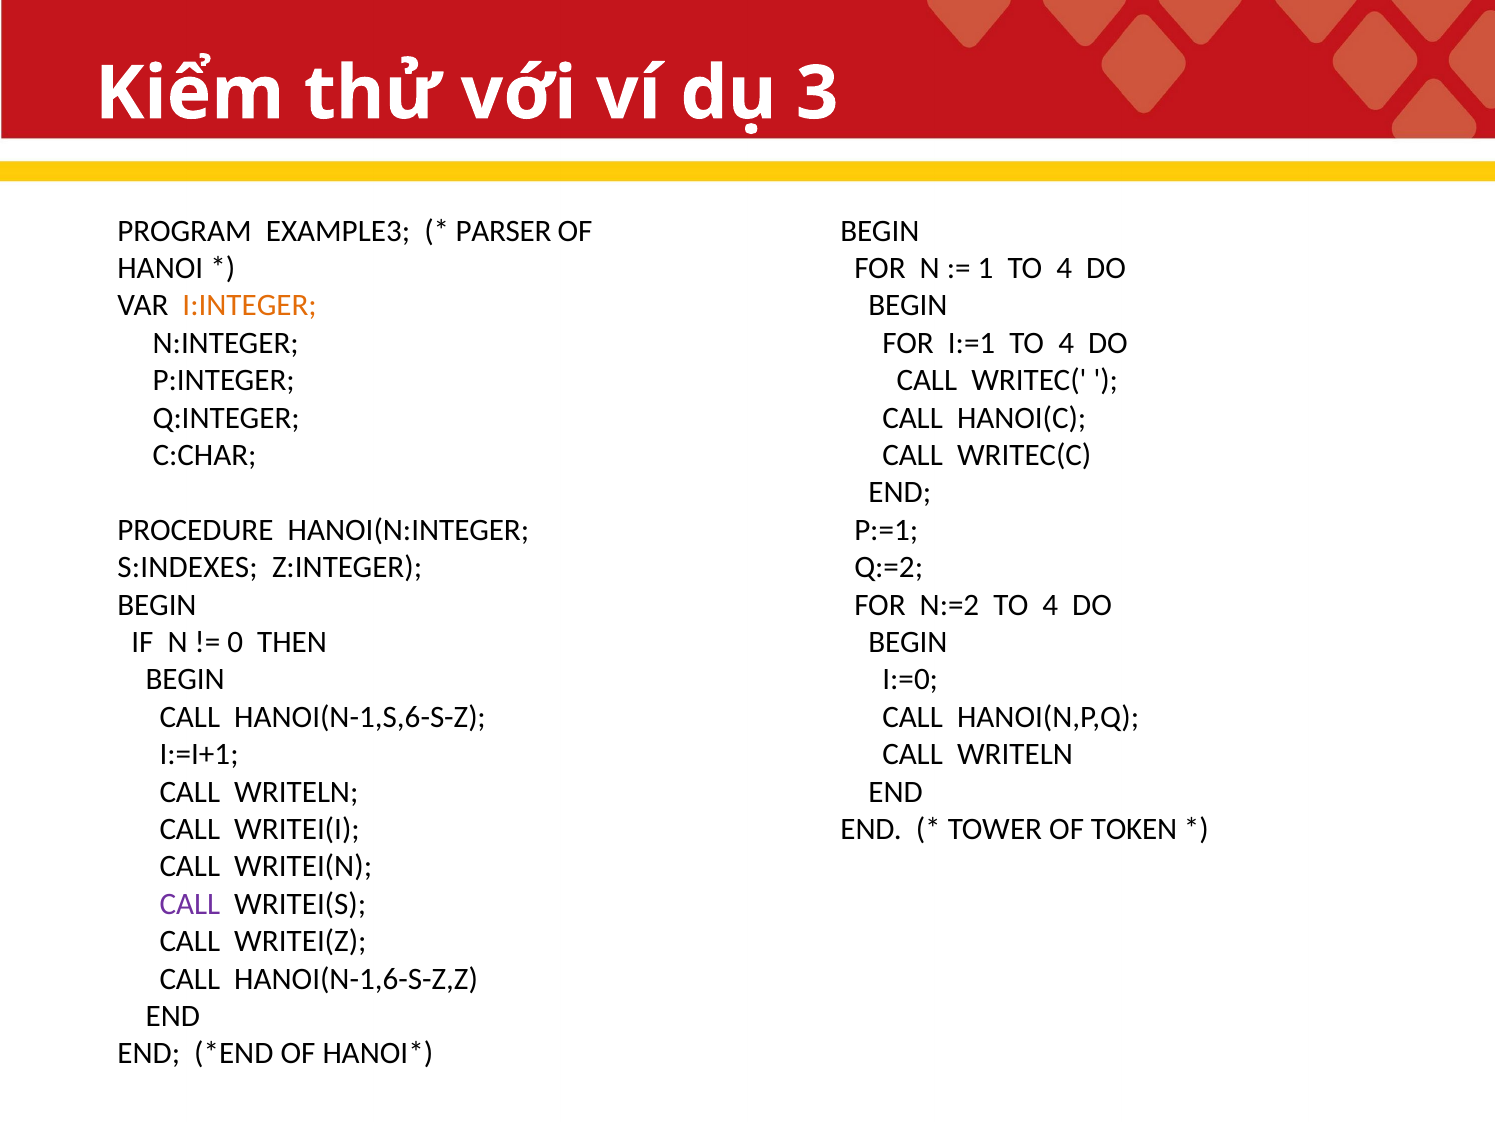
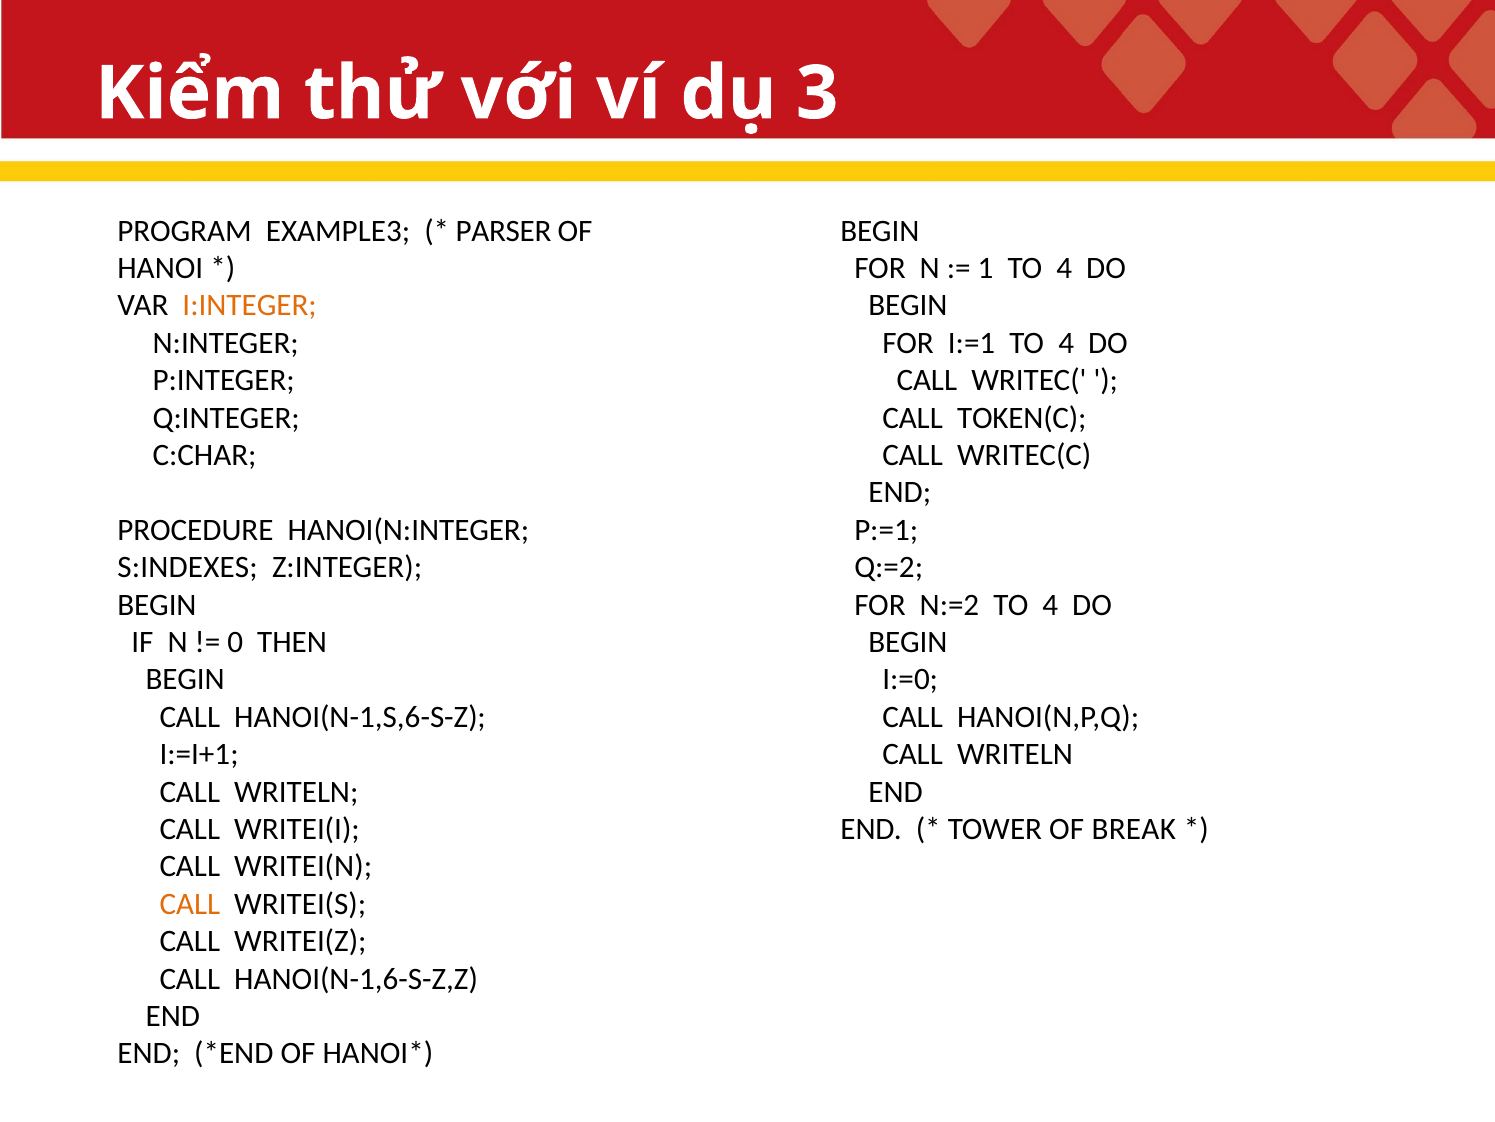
HANOI(C: HANOI(C -> TOKEN(C (1022, 418)
TOKEN: TOKEN -> BREAK (1134, 829)
CALL colour: purple -> orange (190, 903)
